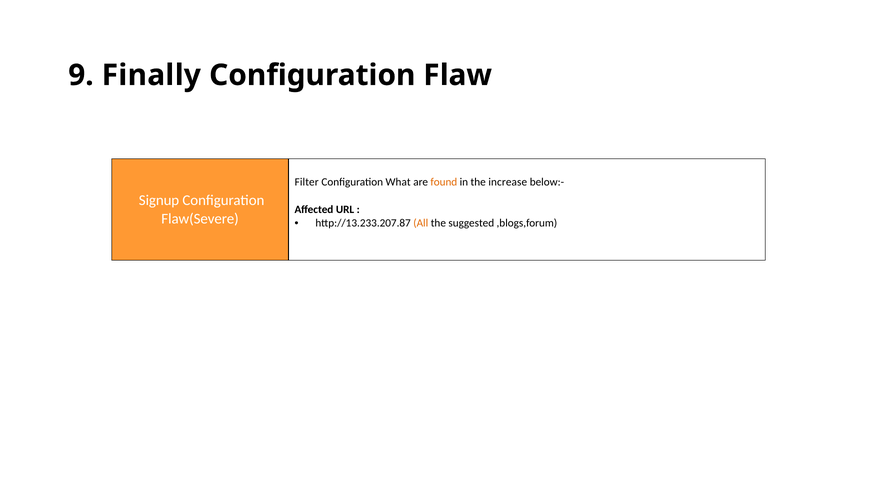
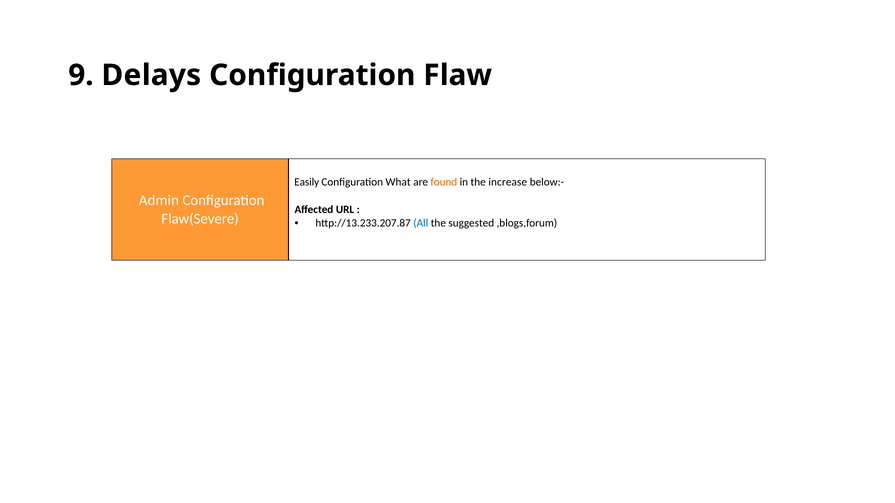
Finally: Finally -> Delays (151, 75)
Filter: Filter -> Easily (307, 182)
Signup: Signup -> Admin (159, 201)
All colour: orange -> blue (421, 223)
